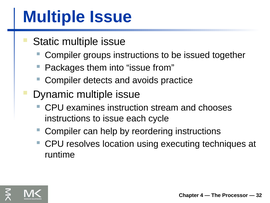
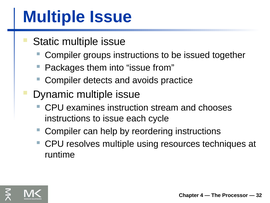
resolves location: location -> multiple (118, 144)
executing: executing -> resources (180, 144)
